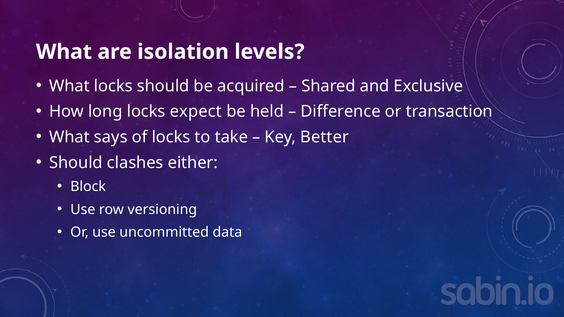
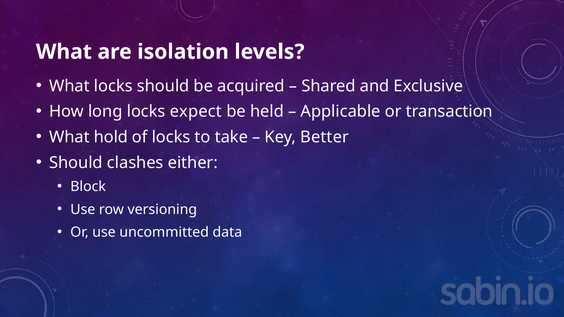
Difference: Difference -> Applicable (341, 112)
says: says -> hold (111, 137)
